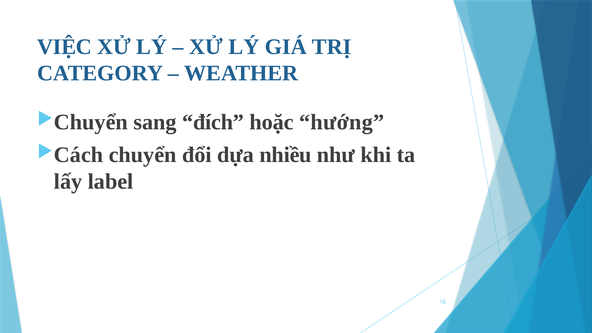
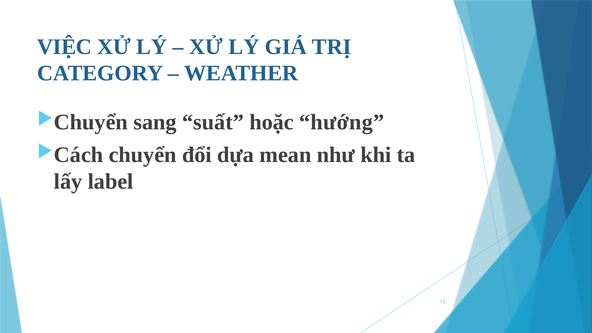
đích: đích -> suất (213, 122)
nhiều: nhiều -> mean (285, 155)
